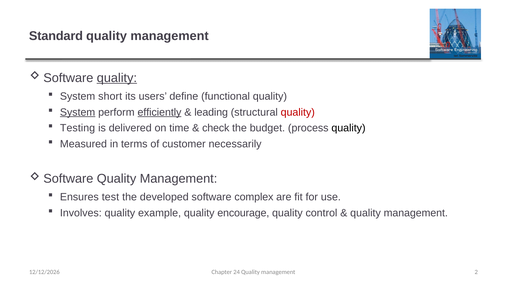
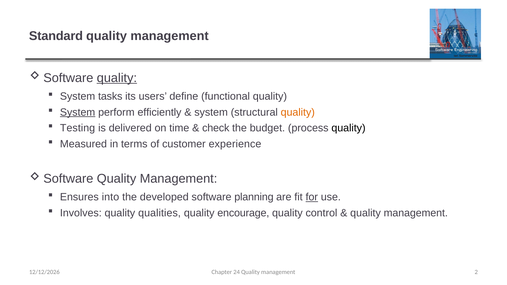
short: short -> tasks (110, 96)
efficiently underline: present -> none (159, 112)
leading: leading -> system (211, 112)
quality colour: red -> orange (298, 112)
necessarily: necessarily -> experience (235, 144)
test: test -> into (110, 197)
complex: complex -> planning (254, 197)
for underline: none -> present (312, 197)
example: example -> qualities (160, 213)
